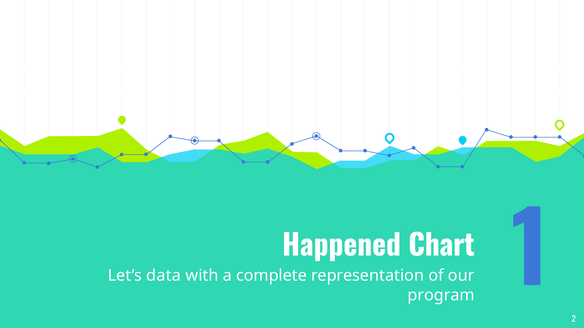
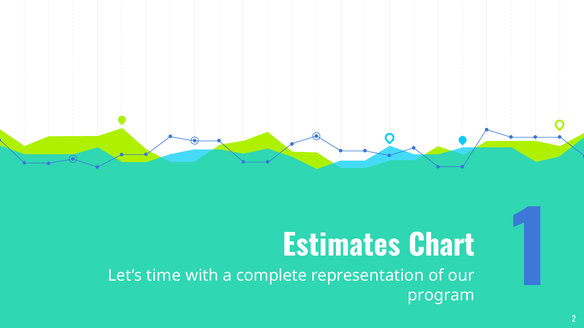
Happened: Happened -> Estimates (341, 246)
data: data -> time (164, 276)
